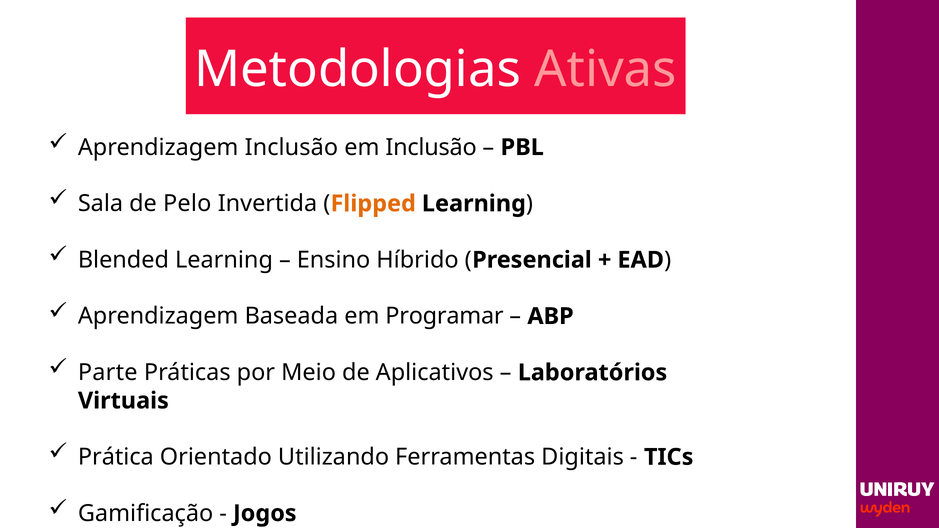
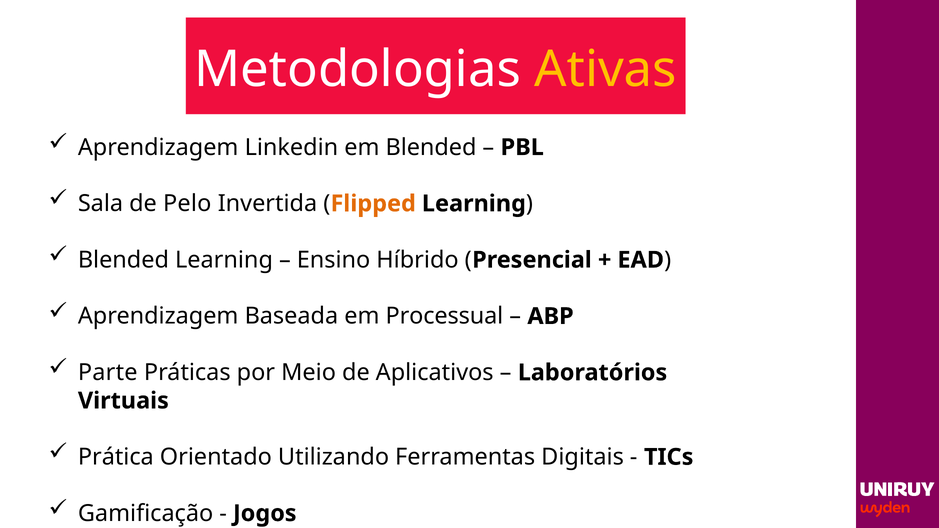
Ativas colour: pink -> yellow (606, 69)
Aprendizagem Inclusão: Inclusão -> Linkedin (291, 147)
em Inclusão: Inclusão -> Blended (431, 147)
Programar: Programar -> Processual (444, 316)
